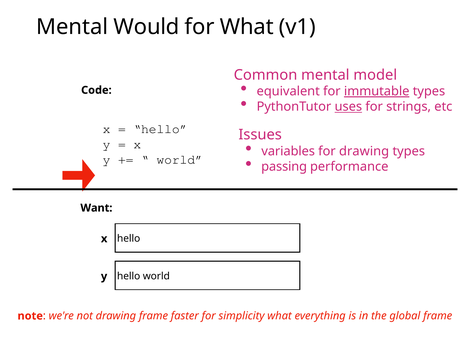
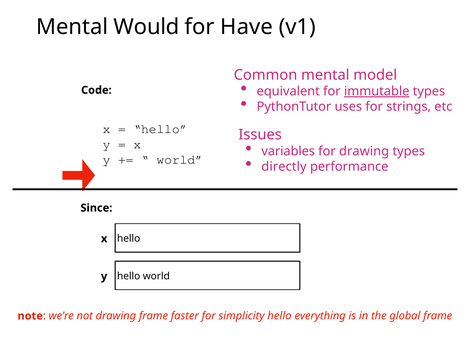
for What: What -> Have (247, 27)
uses underline: present -> none (348, 107)
passing: passing -> directly (284, 167)
Want: Want -> Since (96, 208)
simplicity what: what -> hello (279, 316)
